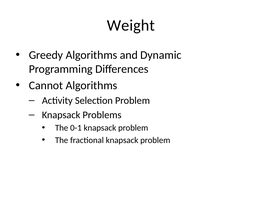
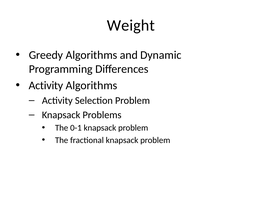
Cannot: Cannot -> Activity (46, 85)
